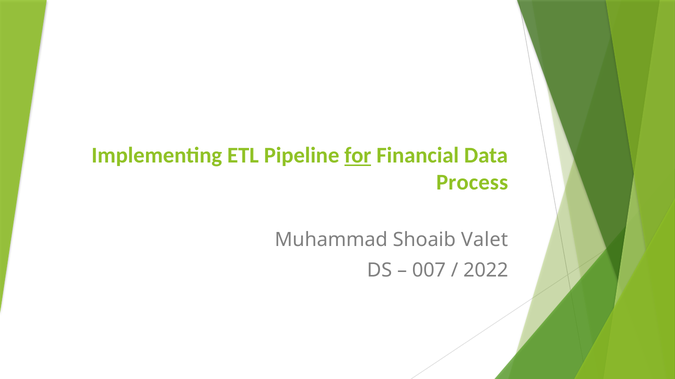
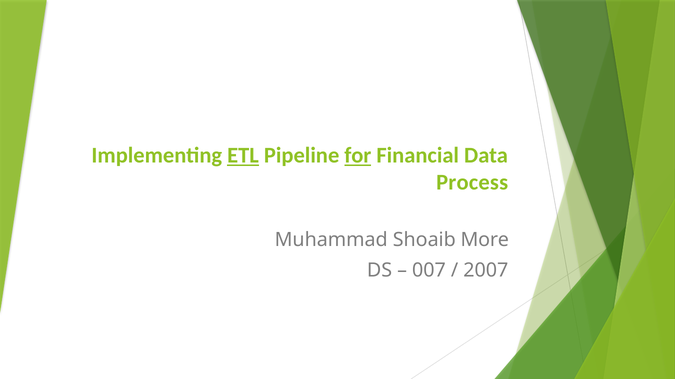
ETL underline: none -> present (243, 156)
Valet: Valet -> More (485, 240)
2022: 2022 -> 2007 (486, 271)
